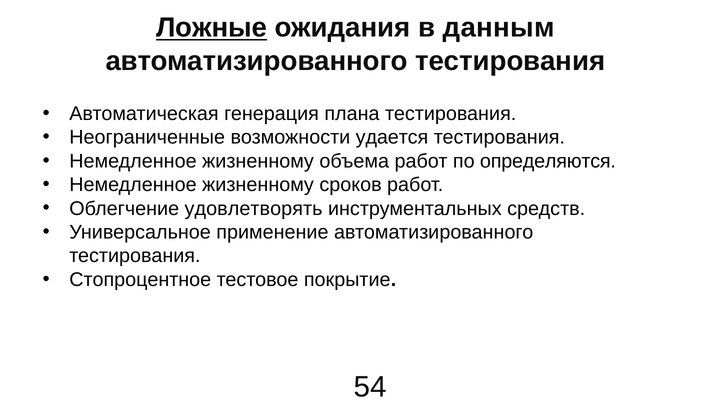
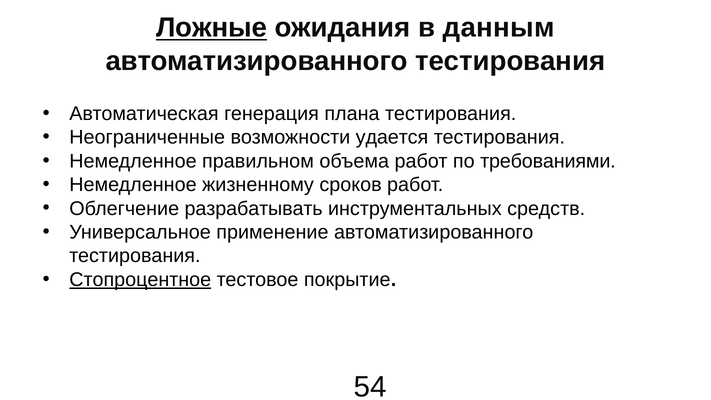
жизненному: жизненному -> правильном (258, 161)
определяются: определяются -> требованиями (548, 161)
удовлетворять: удовлетворять -> разрабатывать (254, 209)
Стопроцентное underline: none -> present (140, 280)
